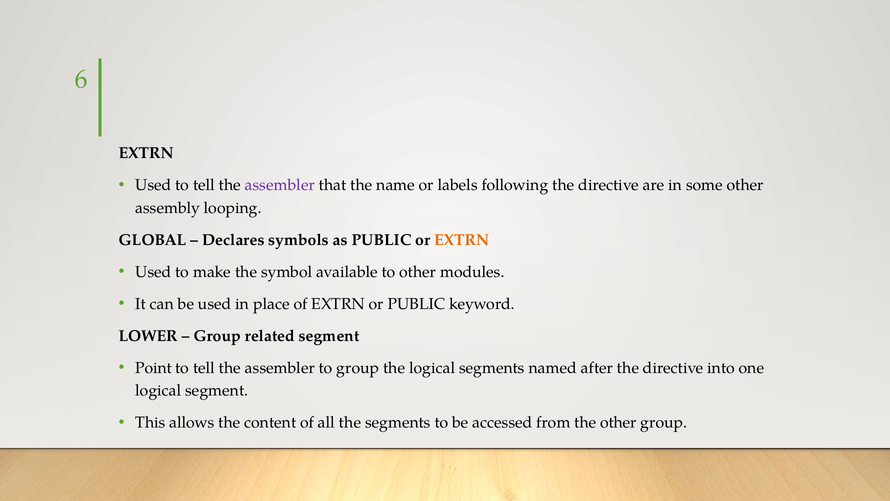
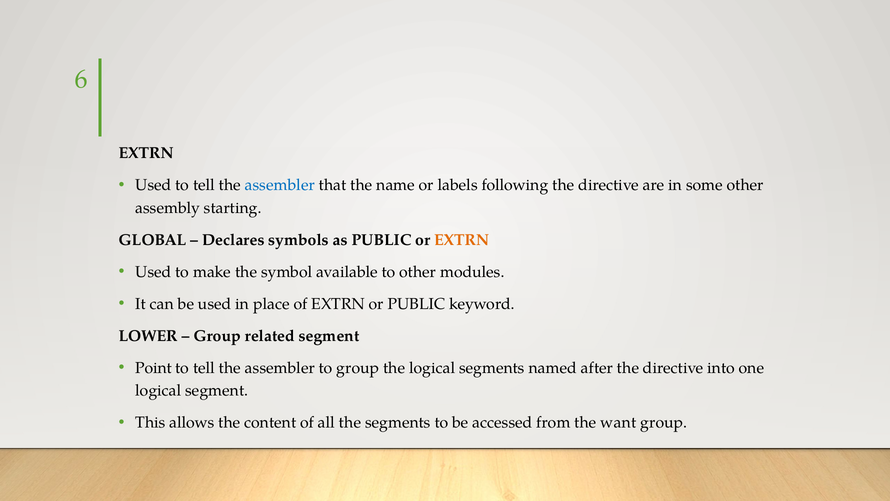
assembler colour: purple -> blue (280, 185)
looping: looping -> starting (233, 208)
the other: other -> want (618, 422)
